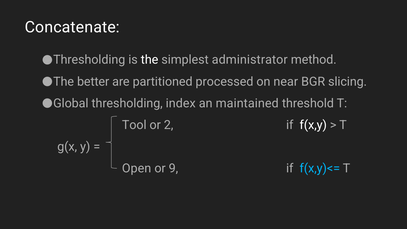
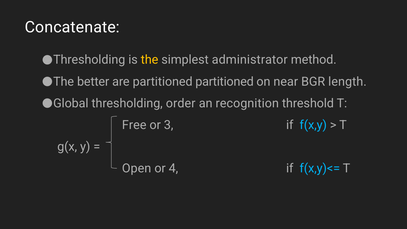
the colour: white -> yellow (150, 60)
partitioned processed: processed -> partitioned (225, 82)
slicing: slicing -> length (347, 82)
index: index -> order (181, 103)
maintained: maintained -> recognition (247, 103)
Tool: Tool -> Free (134, 125)
2: 2 -> 3 (169, 125)
f(x,y colour: white -> light blue (313, 125)
9: 9 -> 4 (173, 168)
